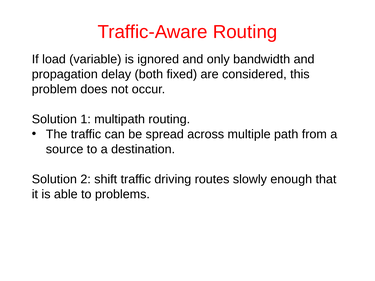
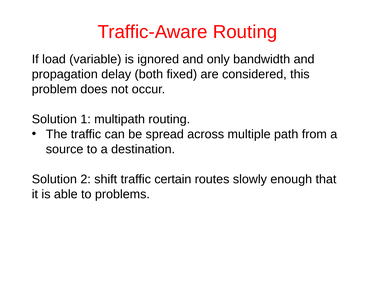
driving: driving -> certain (173, 179)
